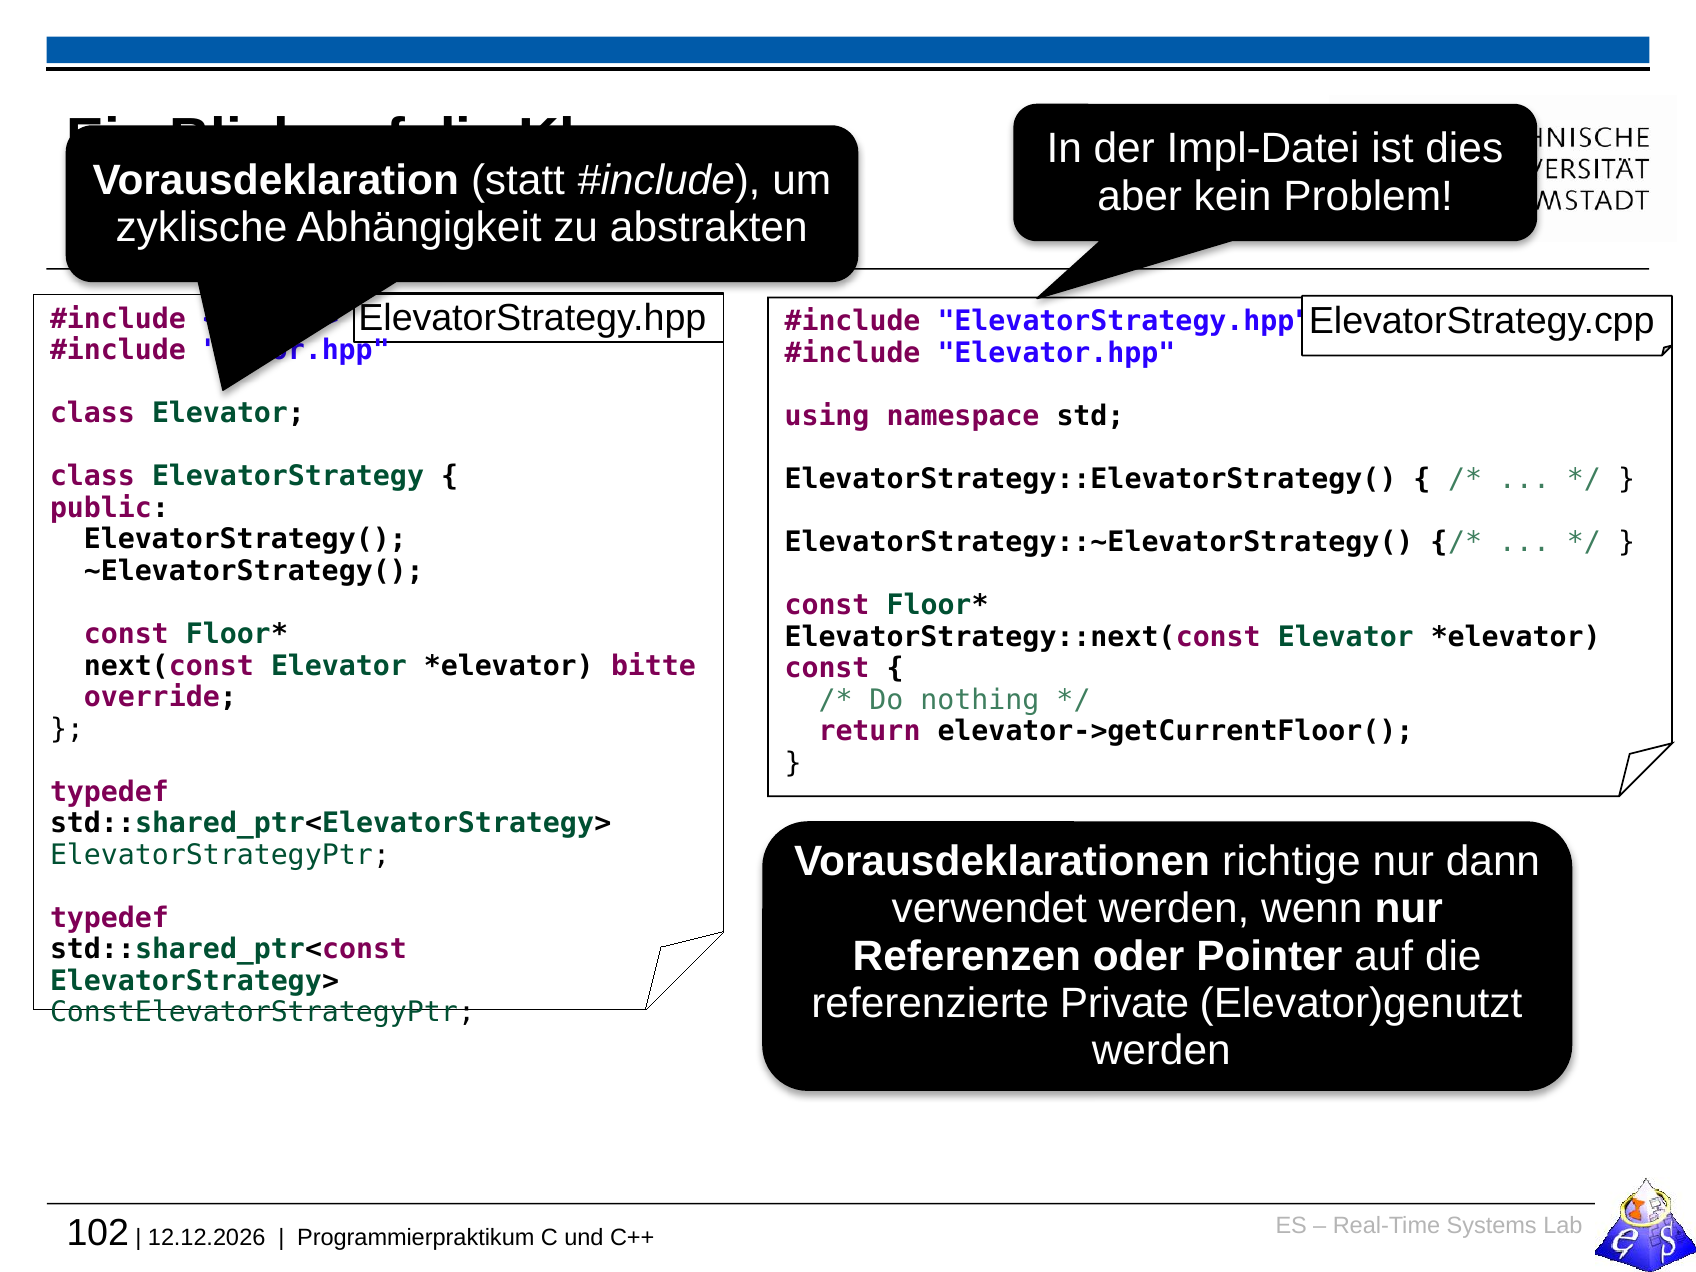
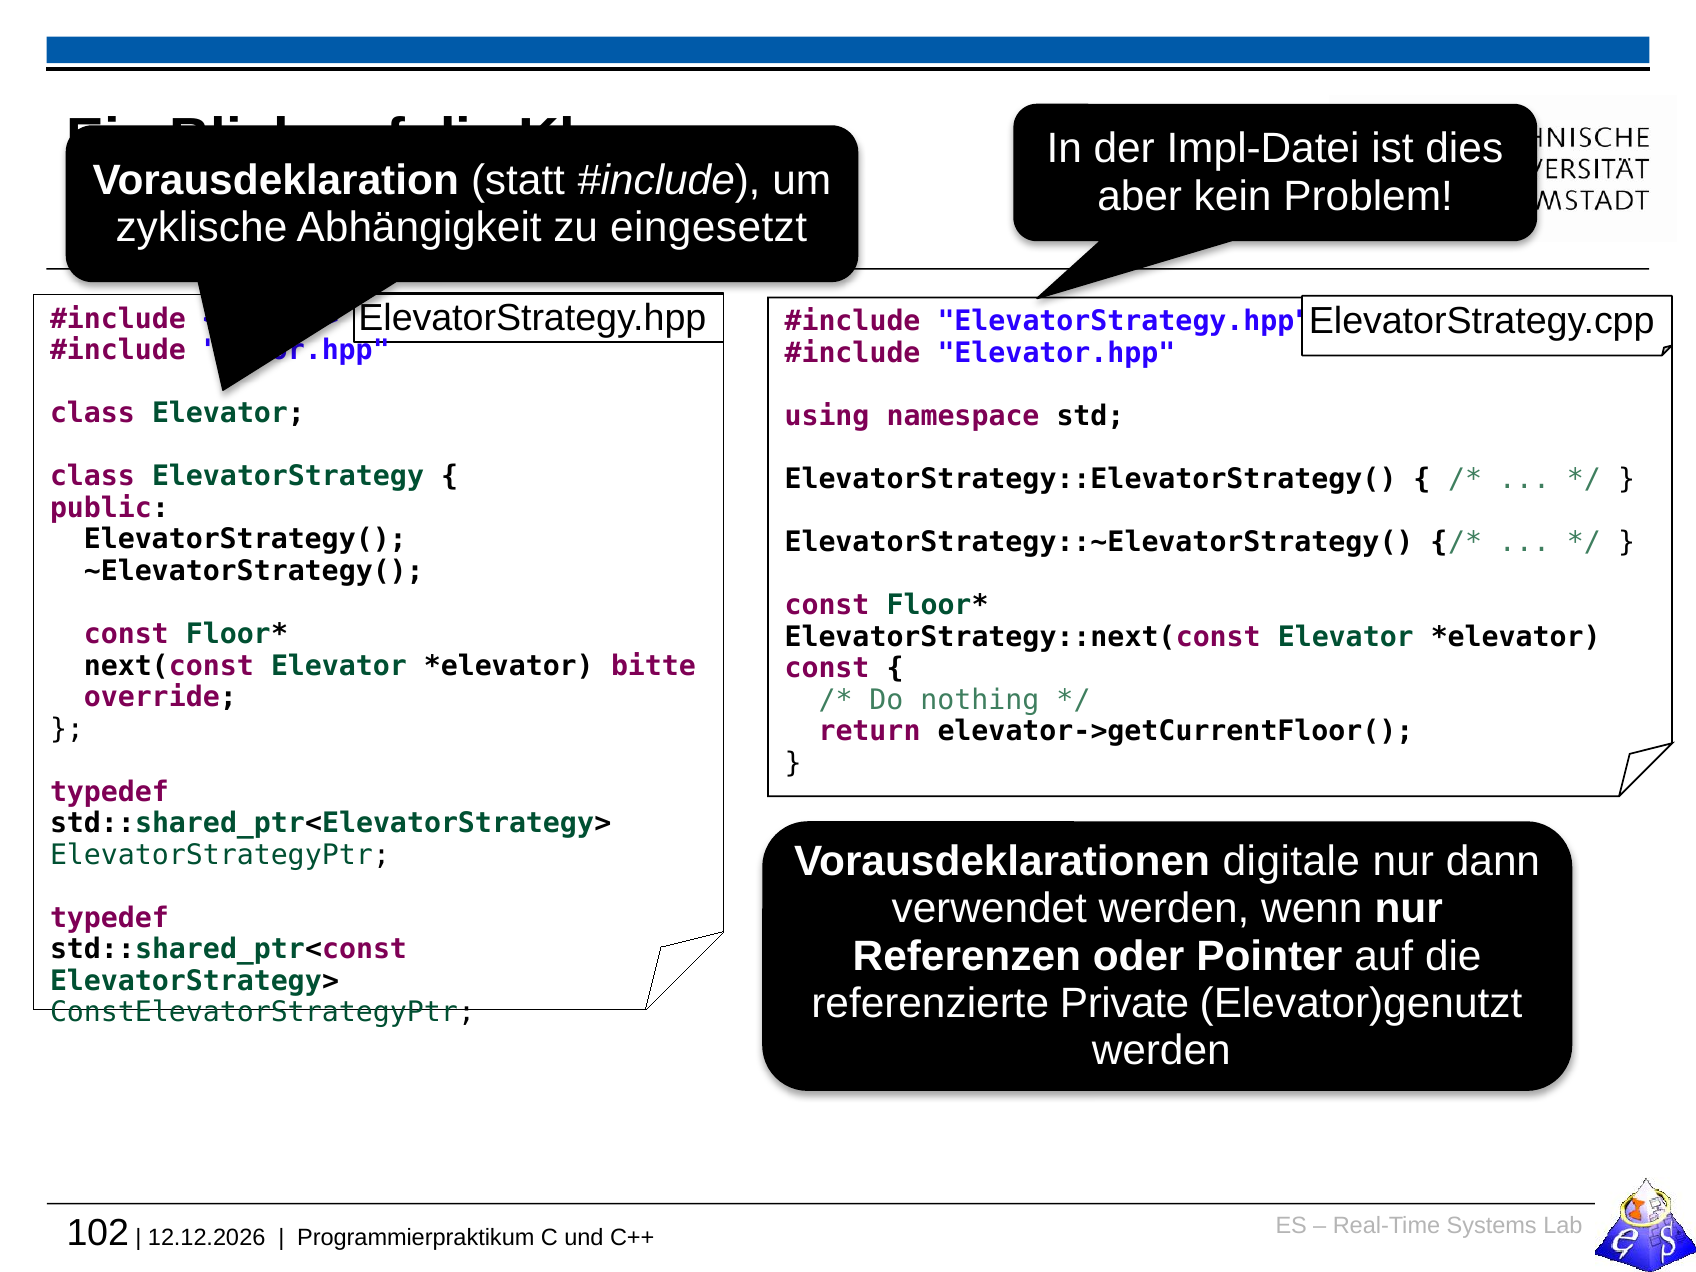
abstrakten: abstrakten -> eingesetzt (709, 228)
richtige: richtige -> digitale (1291, 862)
